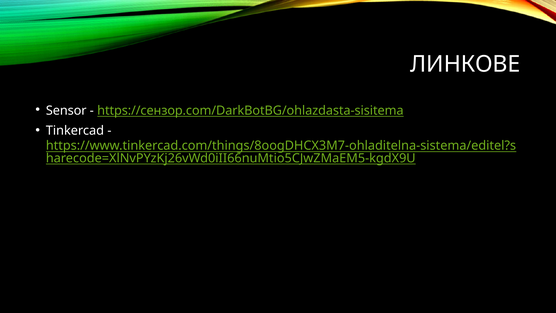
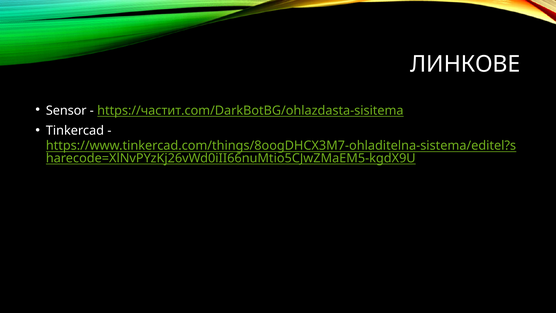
https://сензор.com/DarkBotBG/ohlazdasta-sisitema: https://сензор.com/DarkBotBG/ohlazdasta-sisitema -> https://частит.com/DarkBotBG/ohlazdasta-sisitema (250, 110)
